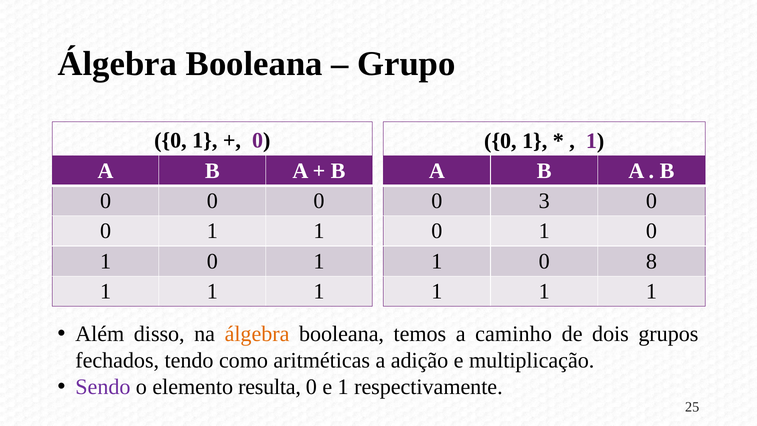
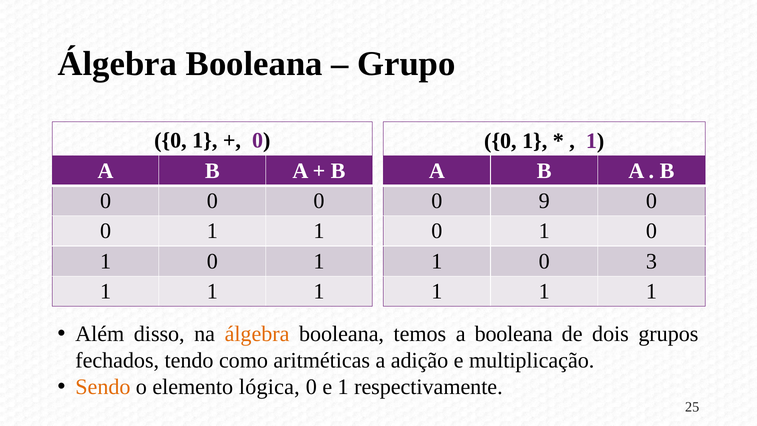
3: 3 -> 9 (544, 201)
8: 8 -> 3 (651, 261)
a caminho: caminho -> booleana (514, 334)
Sendo colour: purple -> orange (103, 387)
resulta: resulta -> lógica (269, 387)
